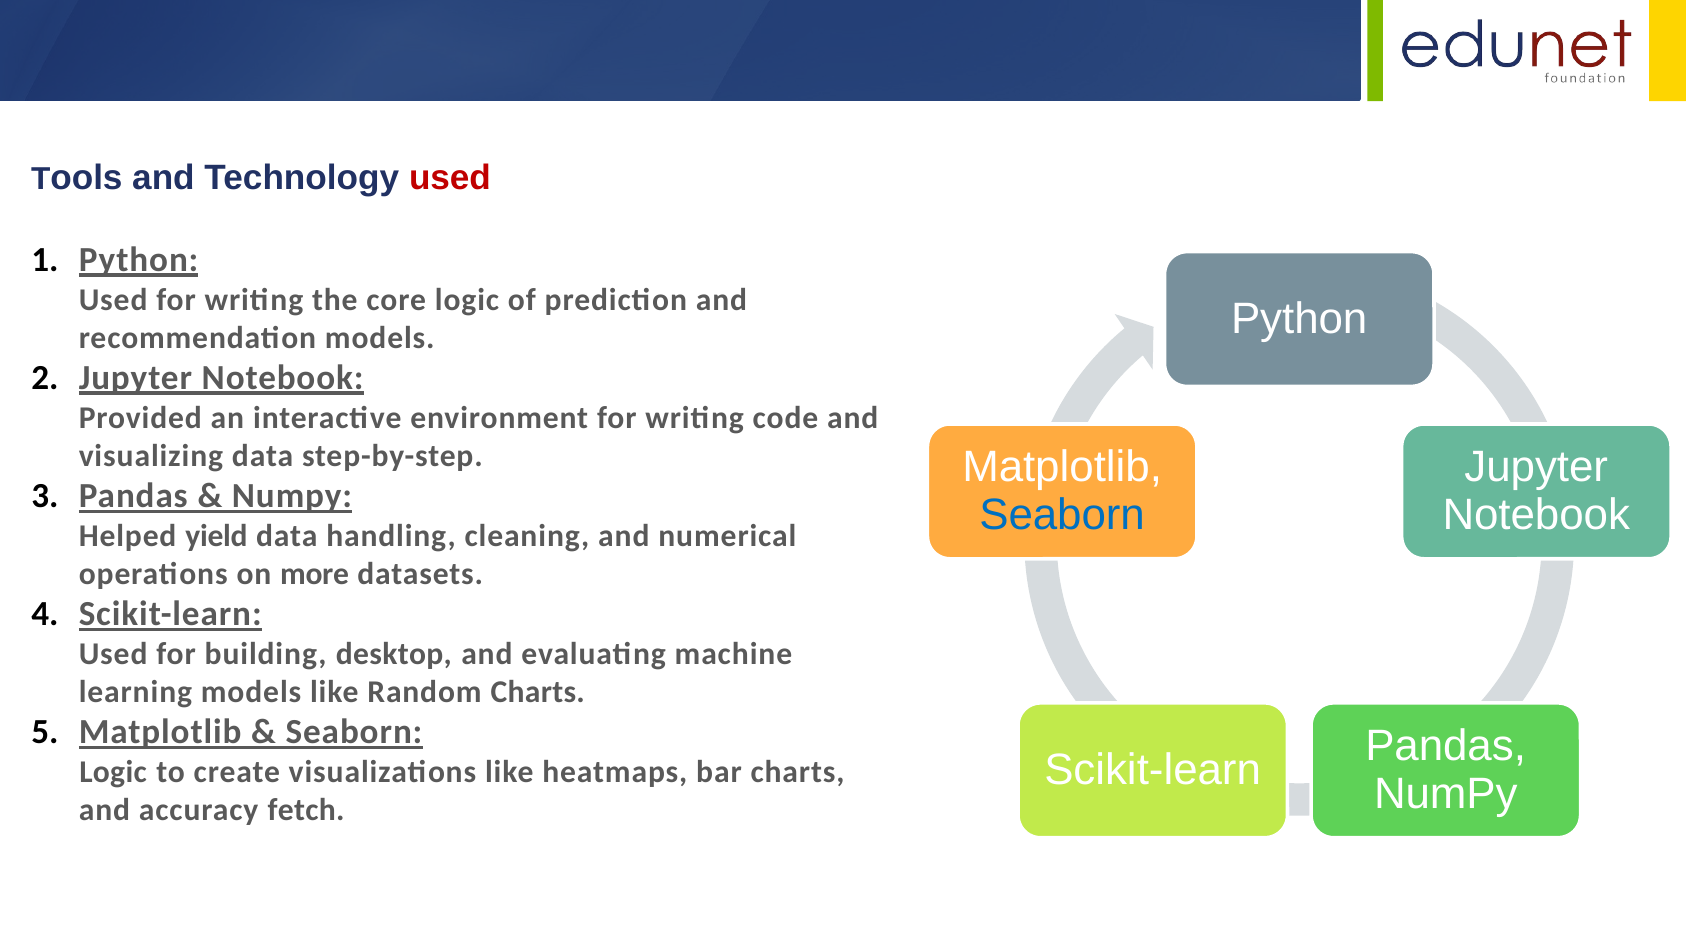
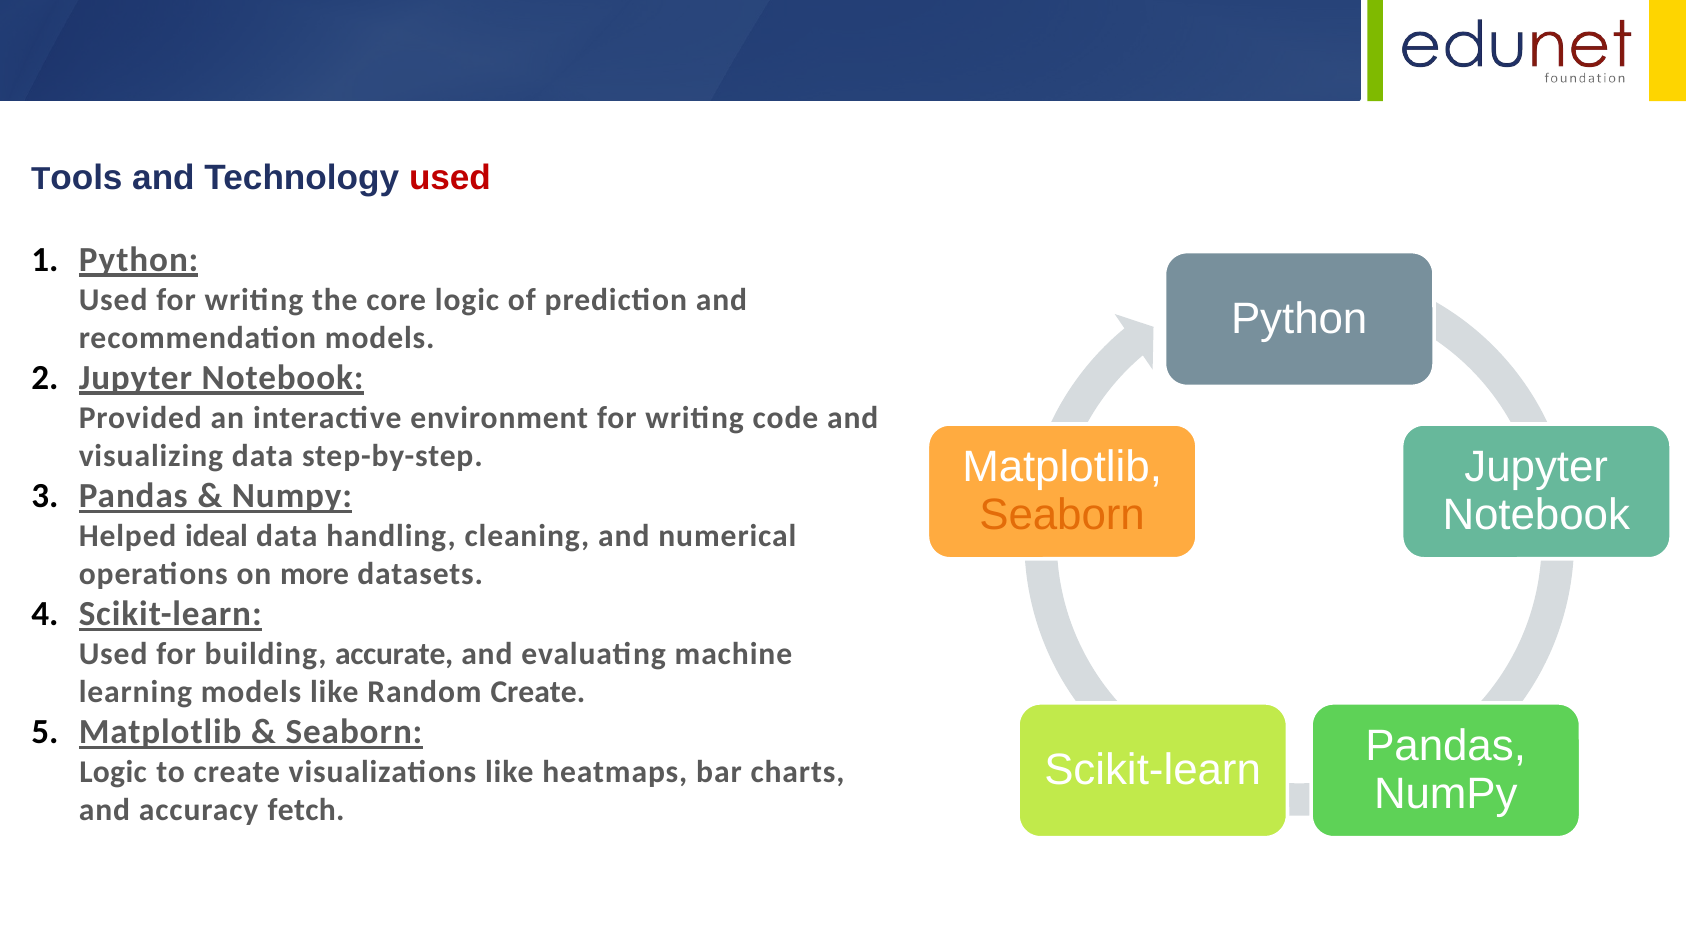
Seaborn colour: blue -> orange (1062, 514)
yield: yield -> ideal (217, 536)
desktop: desktop -> accurate (394, 654)
Random Charts: Charts -> Create (538, 692)
